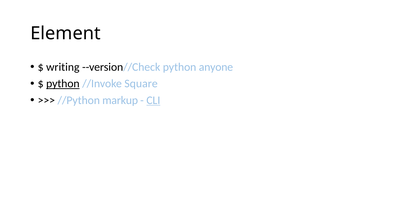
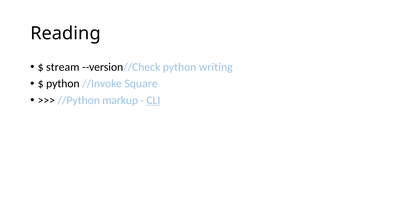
Element: Element -> Reading (65, 33)
writing: writing -> stream (63, 67)
anyone: anyone -> writing (216, 67)
python underline: present -> none (63, 84)
